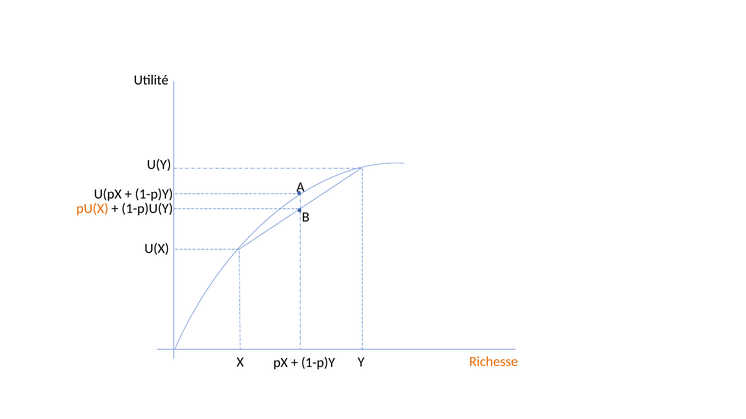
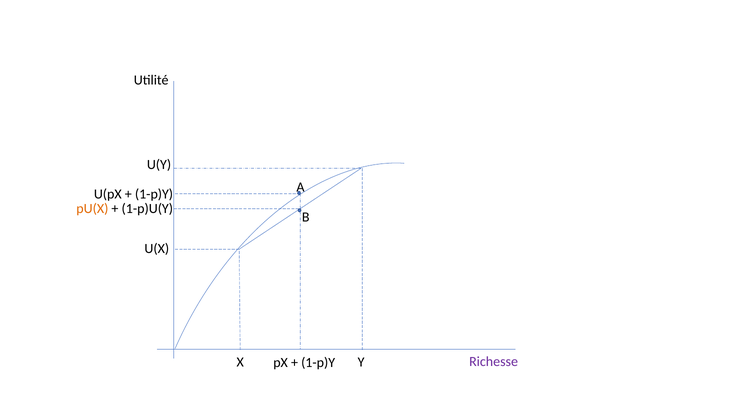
Richesse colour: orange -> purple (494, 362)
